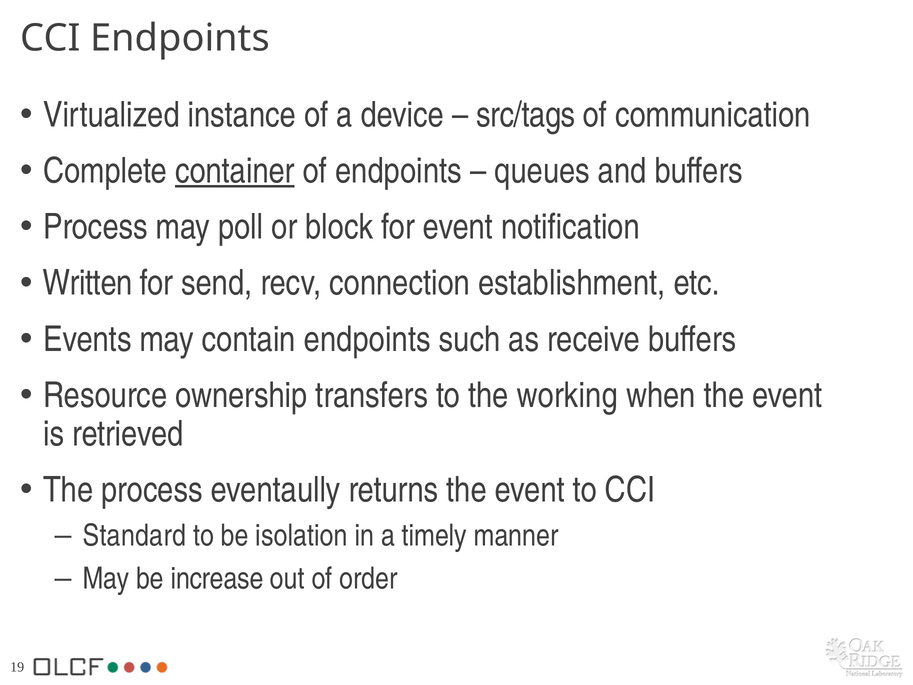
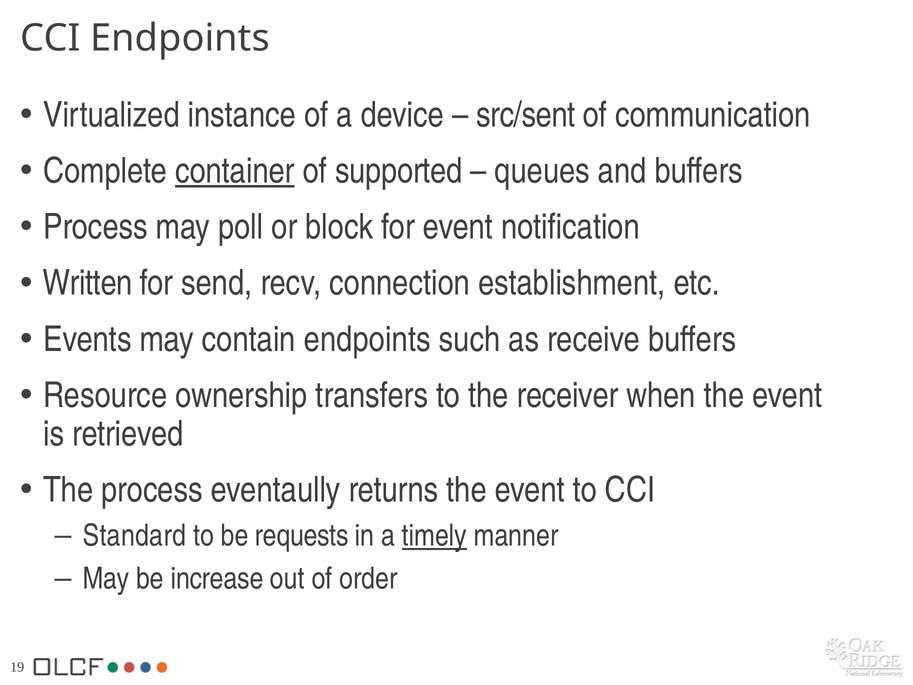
src/tags: src/tags -> src/sent (526, 115)
of endpoints: endpoints -> supported (399, 171)
working: working -> receiver (567, 395)
isolation: isolation -> requests (302, 536)
timely underline: none -> present (434, 536)
